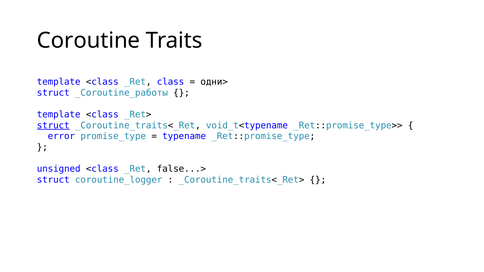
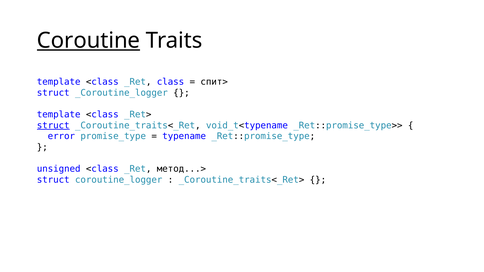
Coroutine underline: none -> present (89, 41)
одни>: одни> -> спит> (214, 82)
_Coroutine_работы: _Coroutine_работы -> _Coroutine_logger (121, 93)
false...>: false...> -> метод...> (181, 169)
